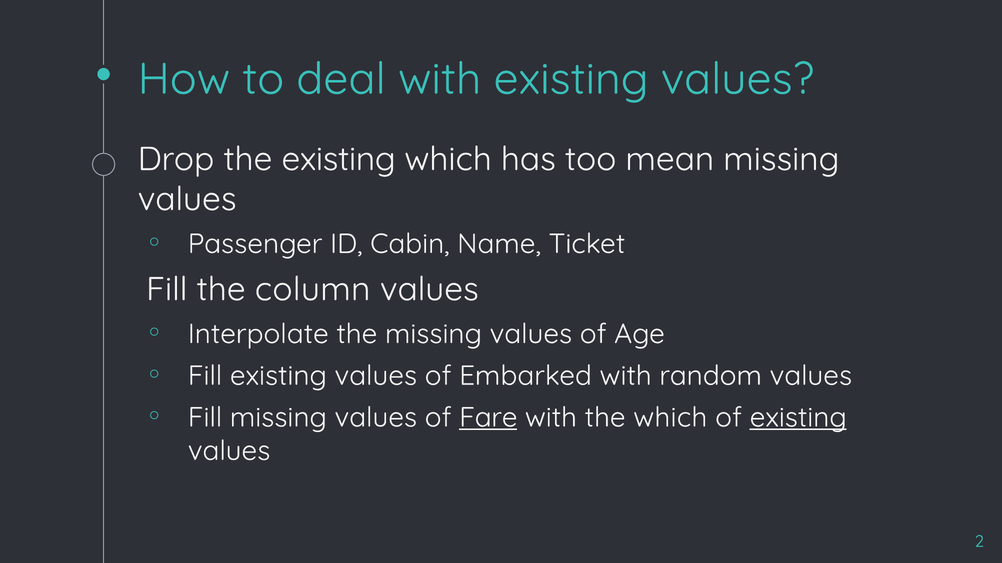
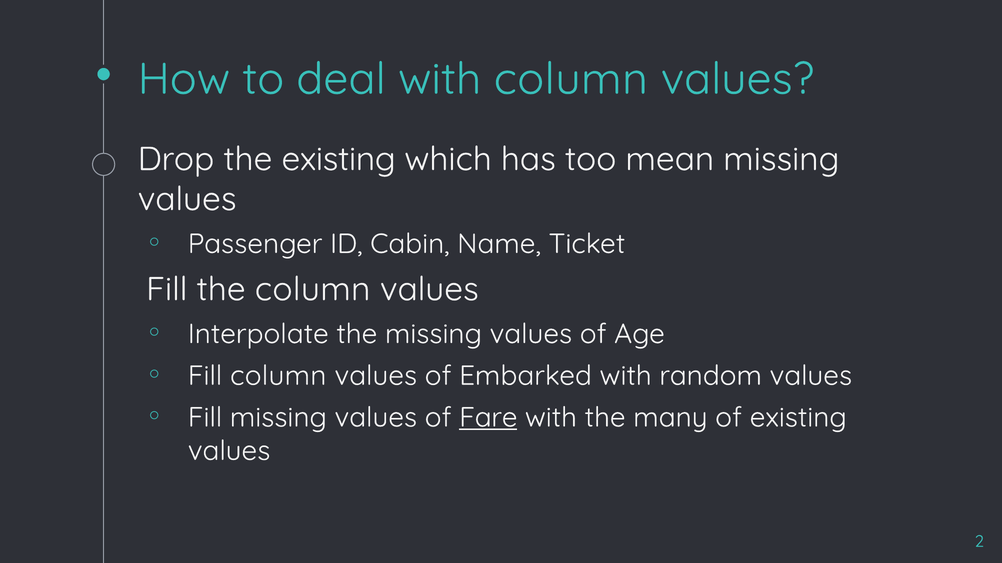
with existing: existing -> column (571, 79)
Fill existing: existing -> column (278, 376)
the which: which -> many (670, 418)
existing underline: present -> none (798, 418)
